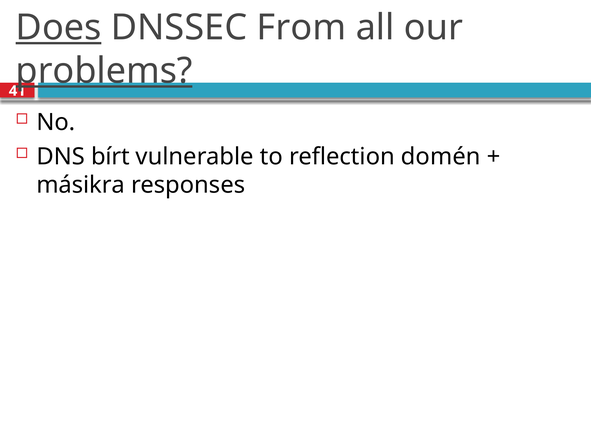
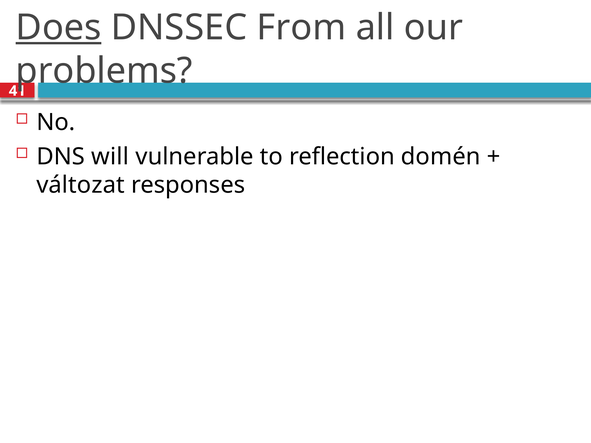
problems underline: present -> none (104, 71)
bírt: bírt -> will (110, 157)
másikra: másikra -> változat (81, 185)
